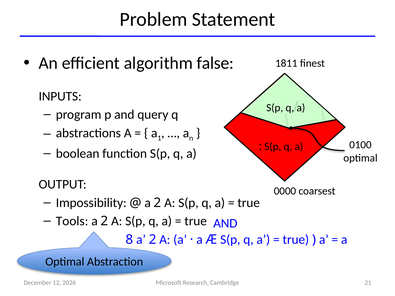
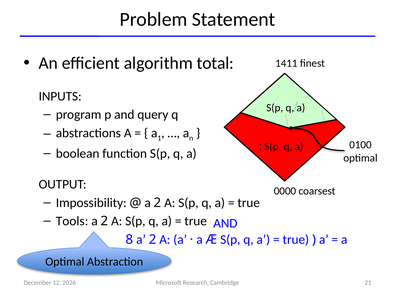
false: false -> total (215, 63)
1811: 1811 -> 1411 (286, 63)
